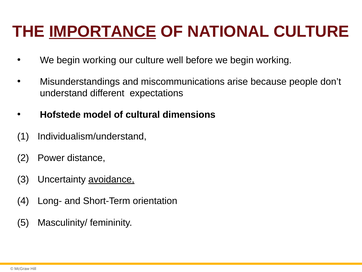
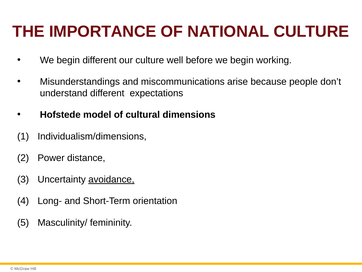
IMPORTANCE underline: present -> none (103, 32)
working: working -> different (100, 60)
Individualism/understand: Individualism/understand -> Individualism/dimensions (92, 136)
